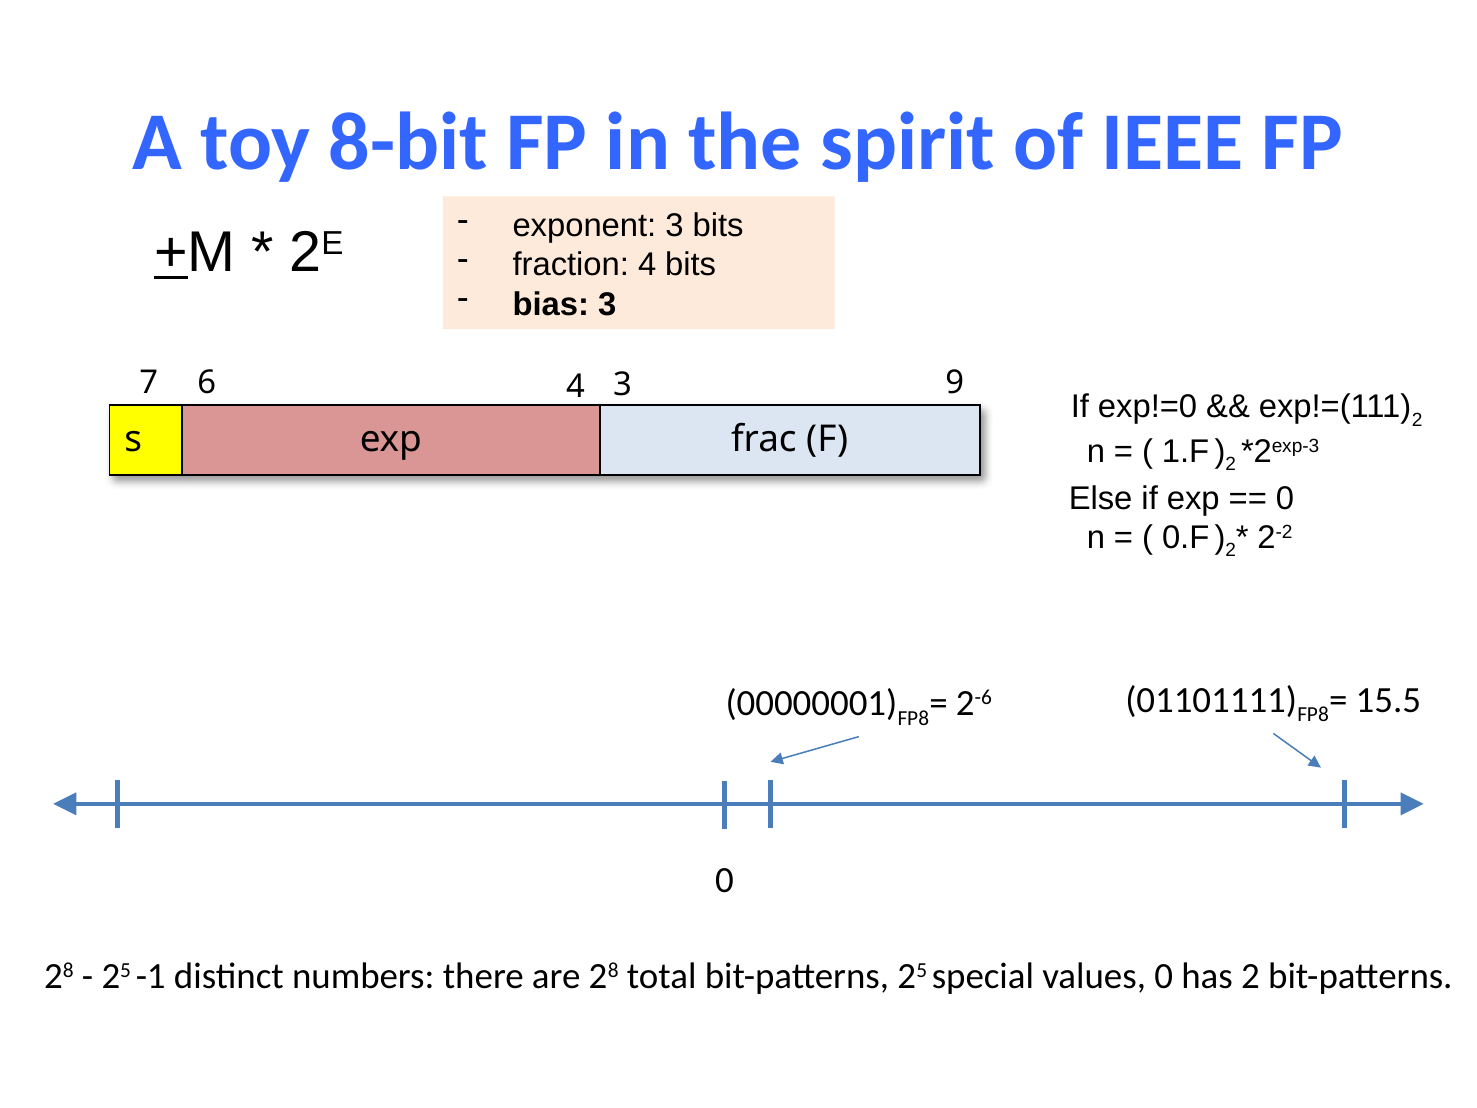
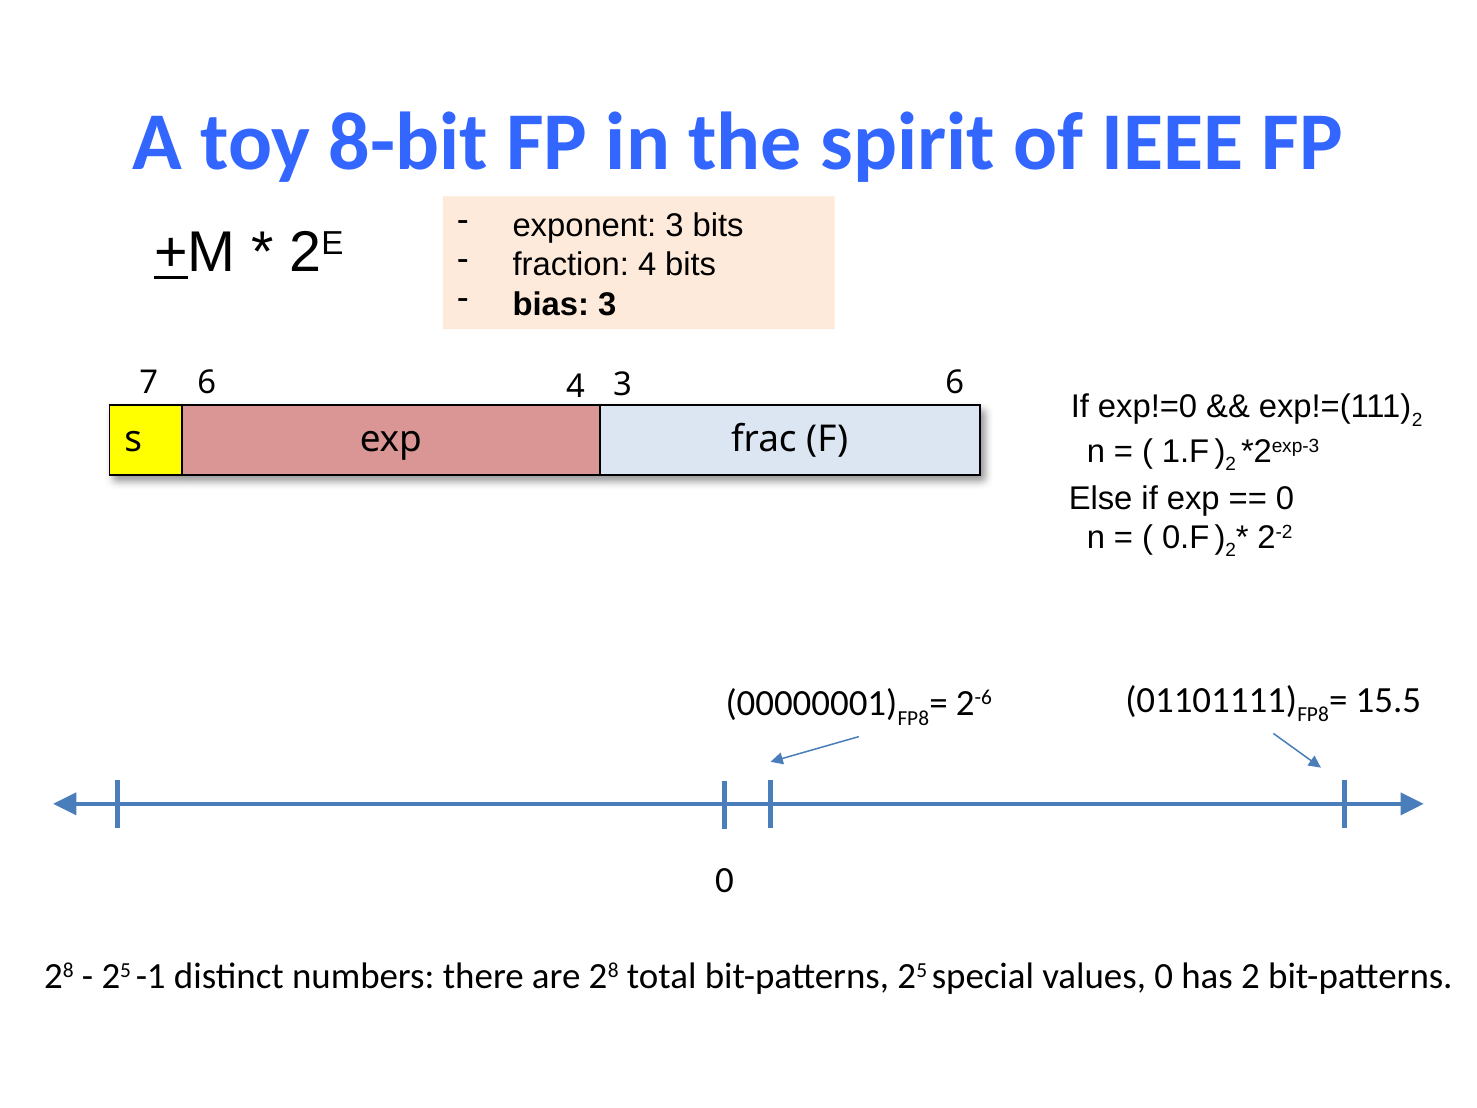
3 9: 9 -> 6 (955, 383)
